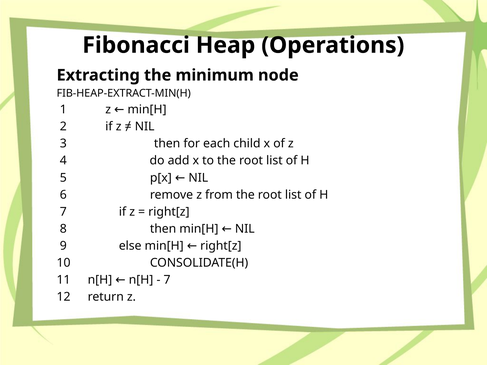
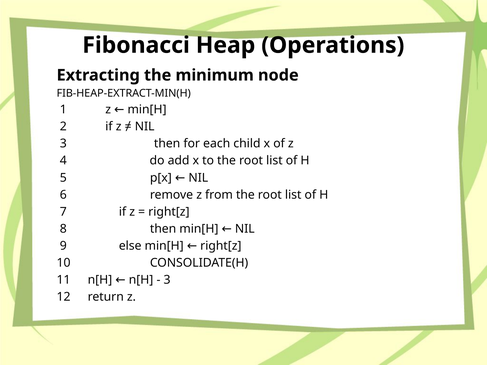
7: 7 -> 3 (167, 280)
